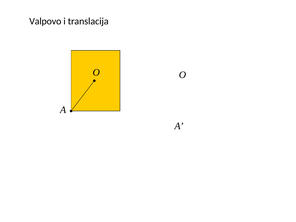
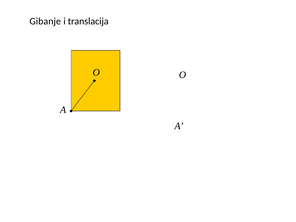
Valpovo: Valpovo -> Gibanje (45, 21)
